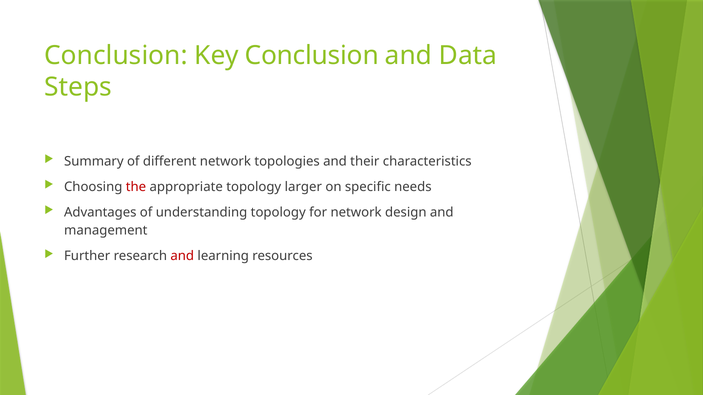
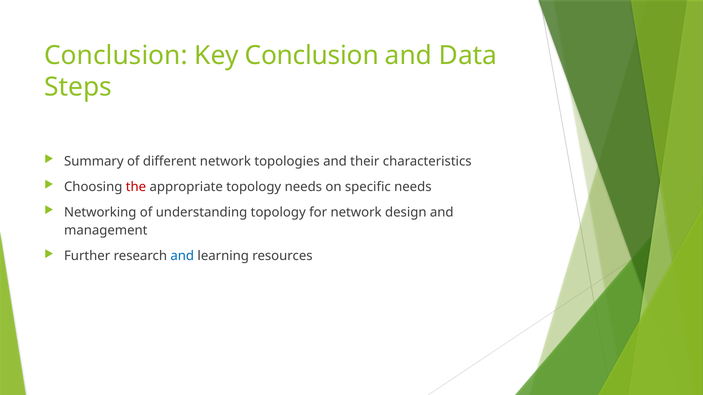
topology larger: larger -> needs (303, 187)
Advantages: Advantages -> Networking (100, 213)
and colour: red -> blue (182, 256)
